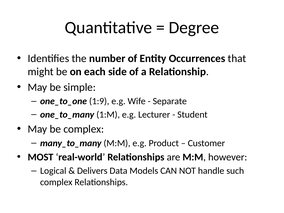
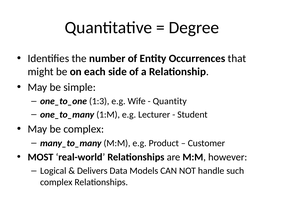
1:9: 1:9 -> 1:3 (99, 101)
Separate: Separate -> Quantity (170, 101)
